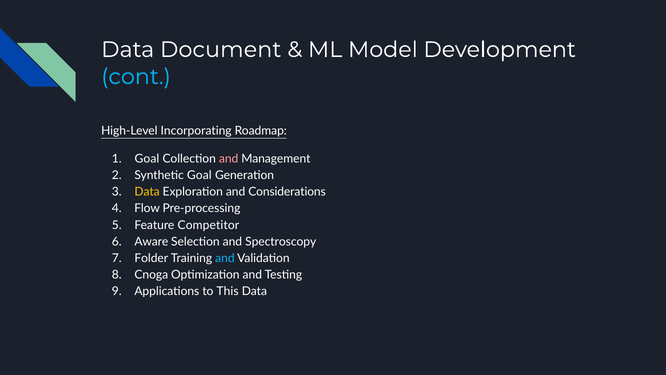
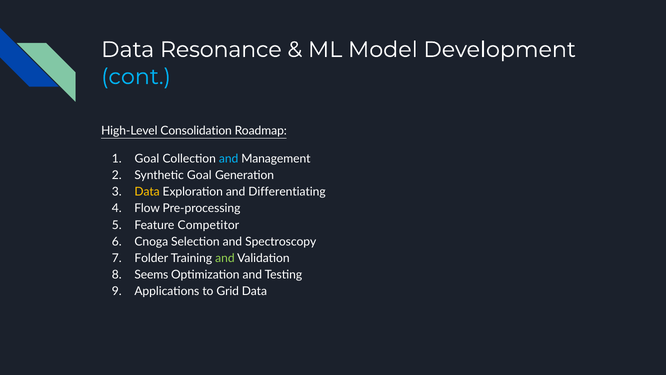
Document: Document -> Resonance (221, 50)
Incorporating: Incorporating -> Consolidation (196, 131)
and colour: pink -> light blue (229, 159)
Considerations: Considerations -> Differentiating (287, 192)
Aware: Aware -> Cnoga (151, 241)
and colour: light blue -> light green (225, 258)
Cnoga: Cnoga -> Seems (151, 275)
This: This -> Grid (228, 291)
